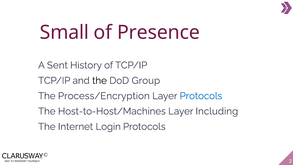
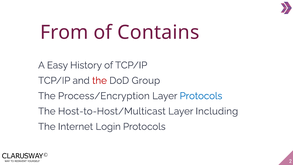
Small: Small -> From (64, 32)
Presence: Presence -> Contains (158, 32)
Sent: Sent -> Easy (57, 65)
the colour: black -> red (100, 80)
Host-to-Host/Machines: Host-to-Host/Machines -> Host-to-Host/Multicast (112, 111)
